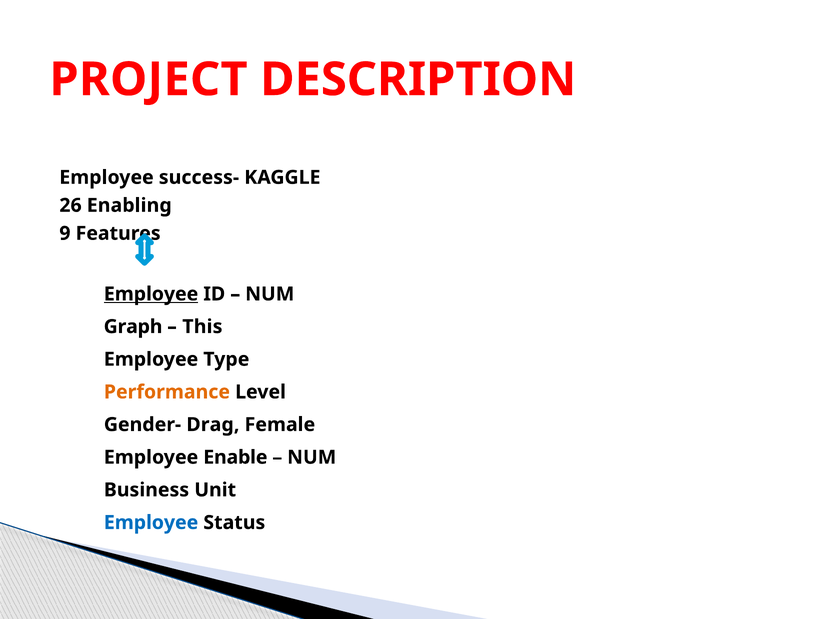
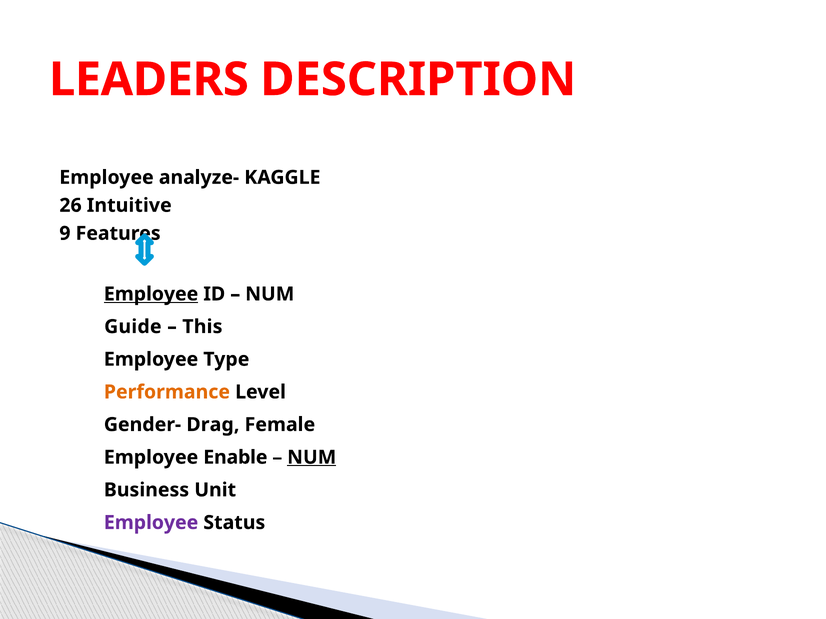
PROJECT: PROJECT -> LEADERS (149, 80)
success-: success- -> analyze- (199, 178)
Enabling: Enabling -> Intuitive (129, 206)
Graph: Graph -> Guide (133, 327)
NUM underline: none -> present (312, 458)
Employee colour: blue -> purple (151, 523)
